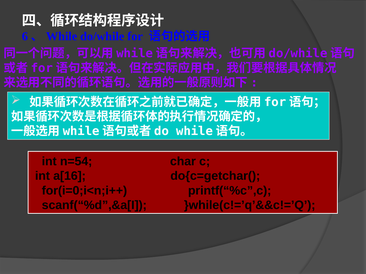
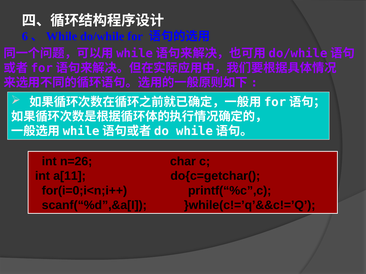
n=54: n=54 -> n=26 (76, 162)
a[16: a[16 -> a[11 (70, 176)
